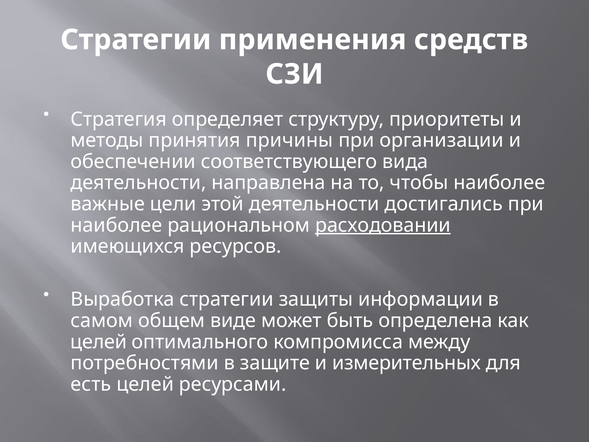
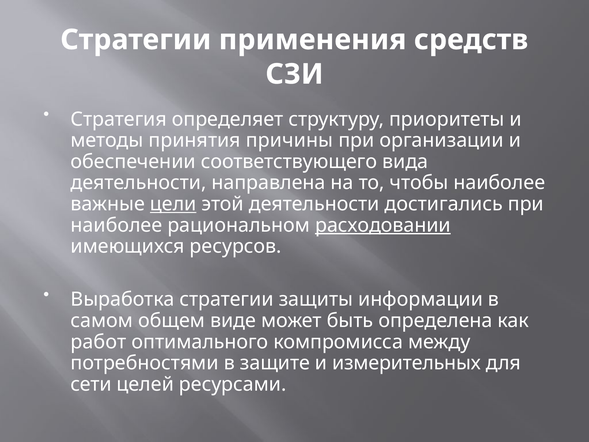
цели underline: none -> present (173, 204)
целей: целей -> работ (98, 342)
есть: есть -> сети (91, 384)
